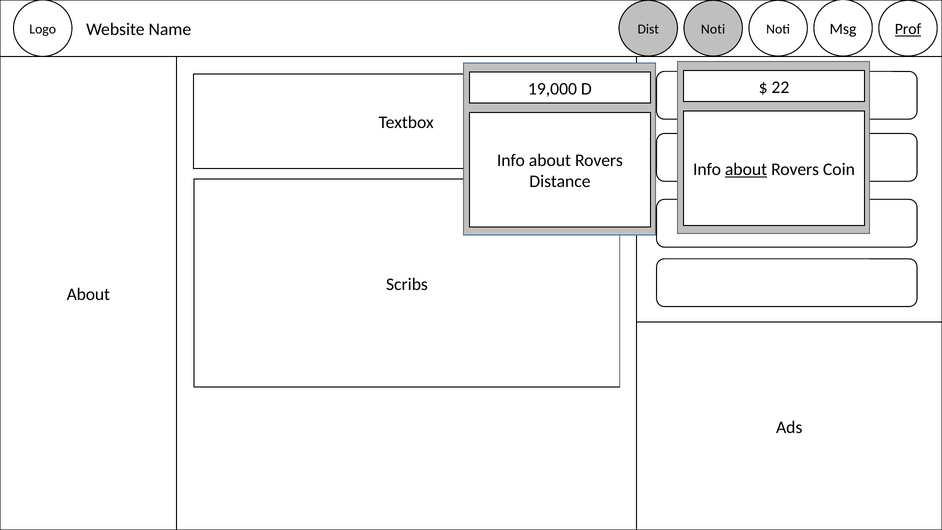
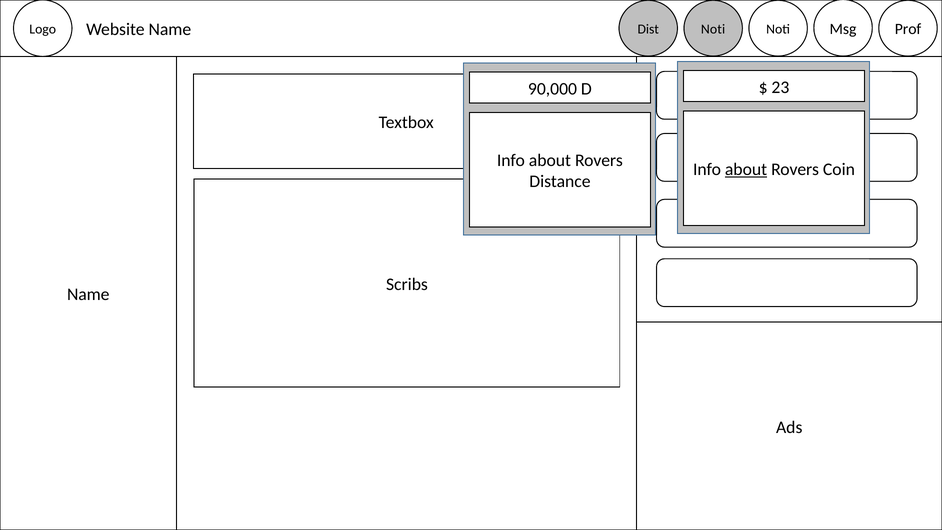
Prof underline: present -> none (908, 29)
22: 22 -> 23 (780, 87)
19,000: 19,000 -> 90,000 (552, 89)
About: About -> Name (88, 295)
